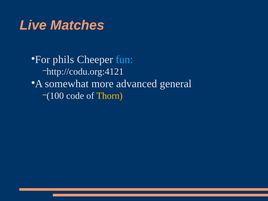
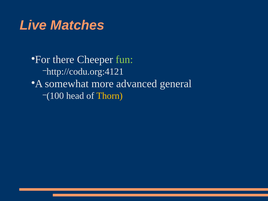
phils: phils -> there (64, 59)
fun colour: light blue -> light green (124, 59)
code: code -> head (75, 96)
